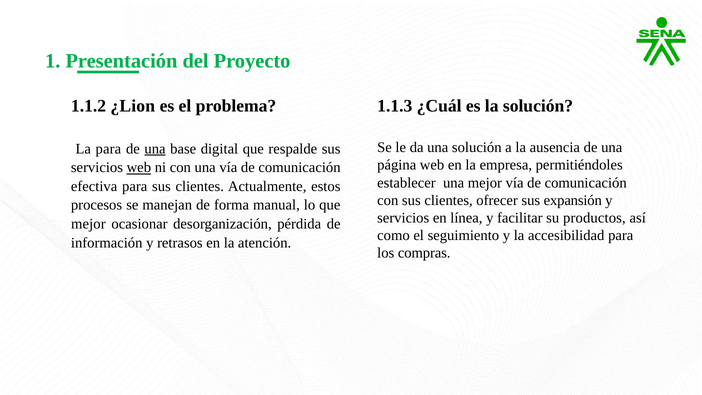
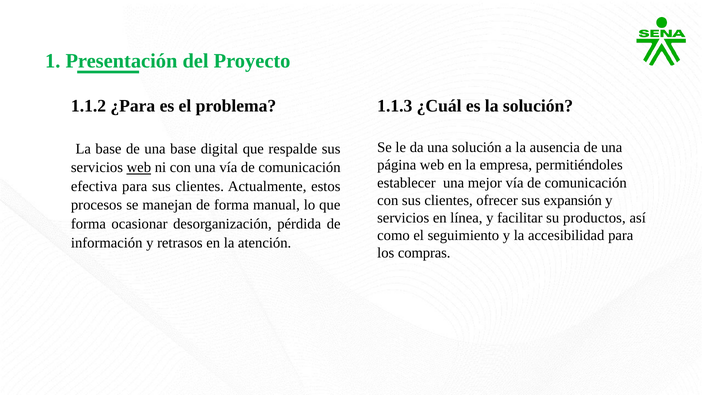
¿Lion: ¿Lion -> ¿Para (133, 106)
La para: para -> base (108, 149)
una underline: present -> none (155, 149)
mejor: mejor -> forma (88, 224)
